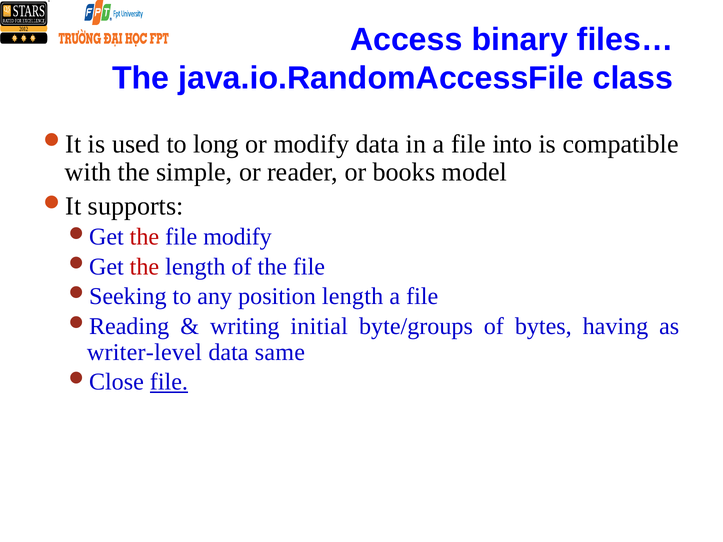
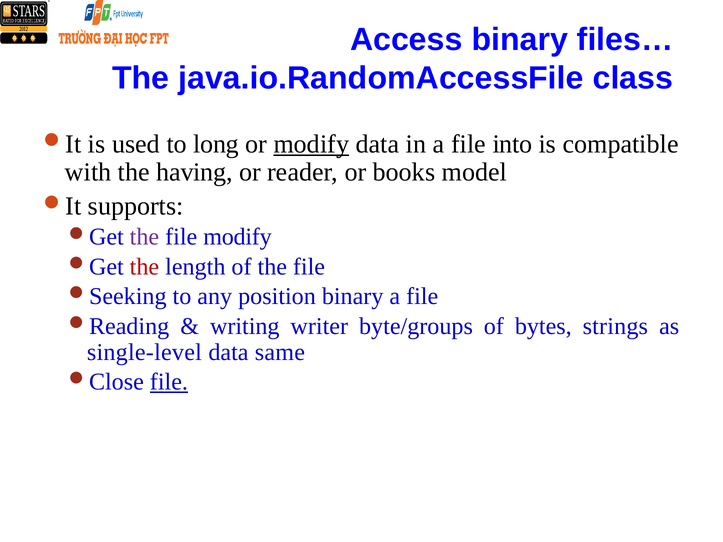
modify underline: none -> present (311, 144)
simple: simple -> having (194, 172)
the colour: red -> purple (144, 237)
position length: length -> binary (353, 297)
initial: initial -> writer (319, 326)
having: having -> strings (615, 326)
writer-level: writer-level -> single-level (144, 352)
